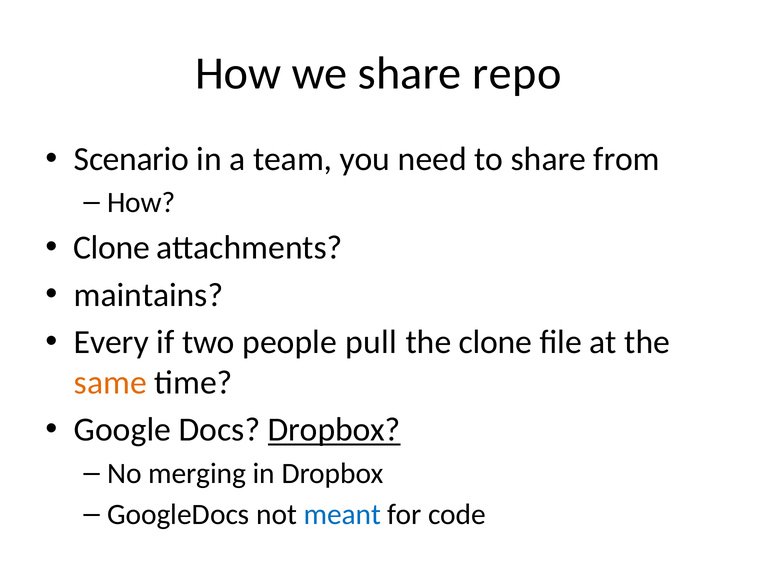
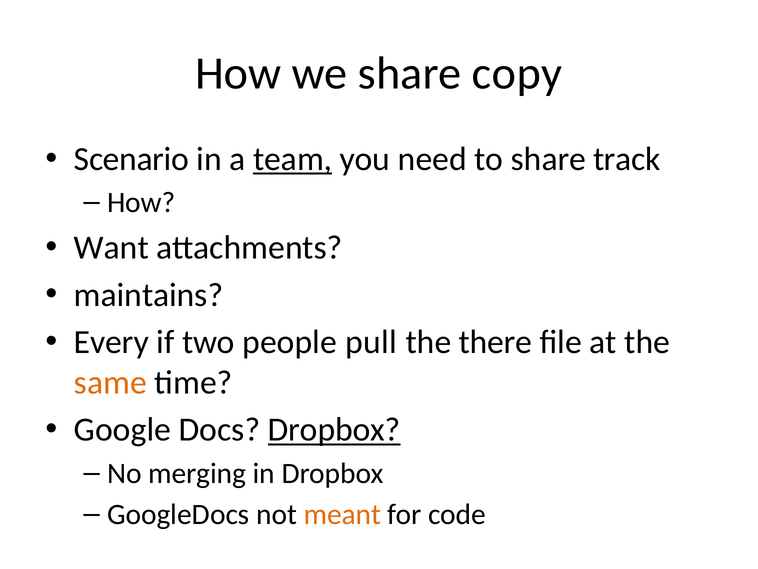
repo: repo -> copy (517, 73)
team underline: none -> present (293, 159)
from: from -> track (627, 159)
Clone: Clone -> Want (111, 247)
the clone: clone -> there (496, 342)
meant colour: blue -> orange (342, 514)
